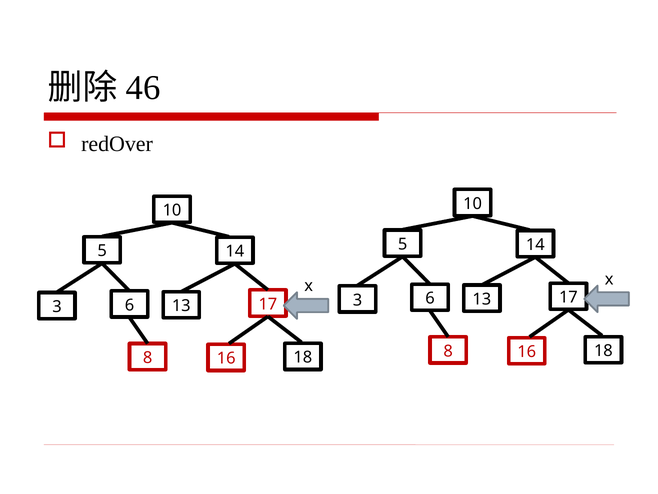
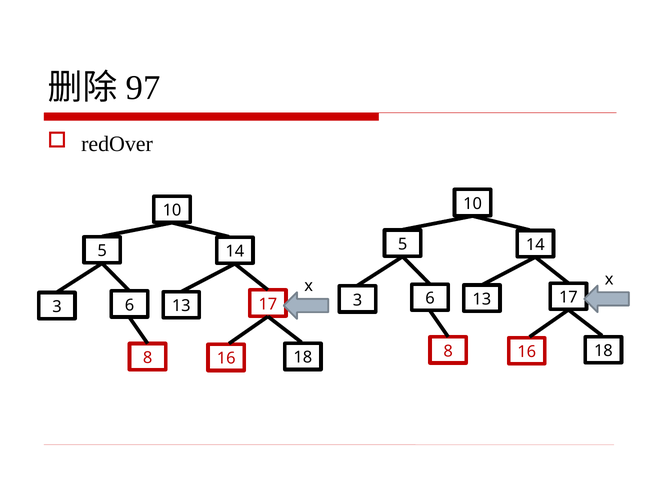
46: 46 -> 97 (143, 88)
